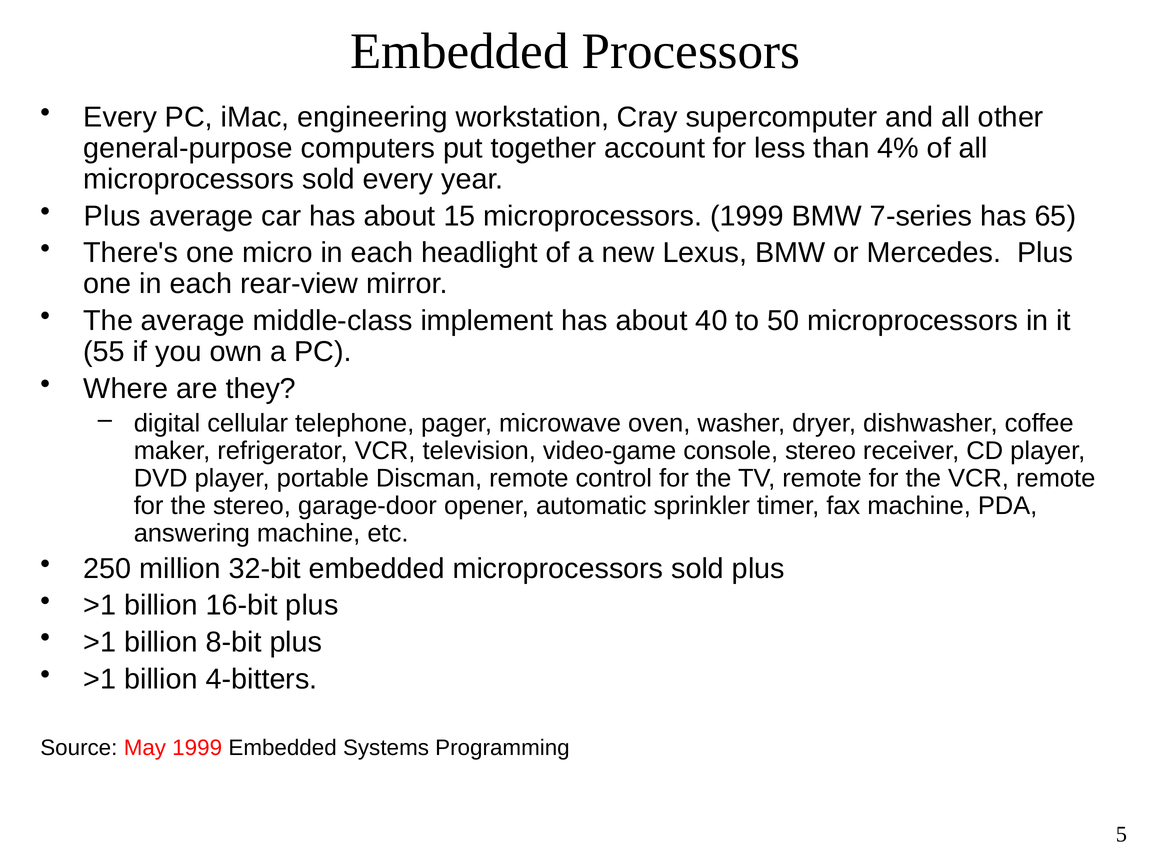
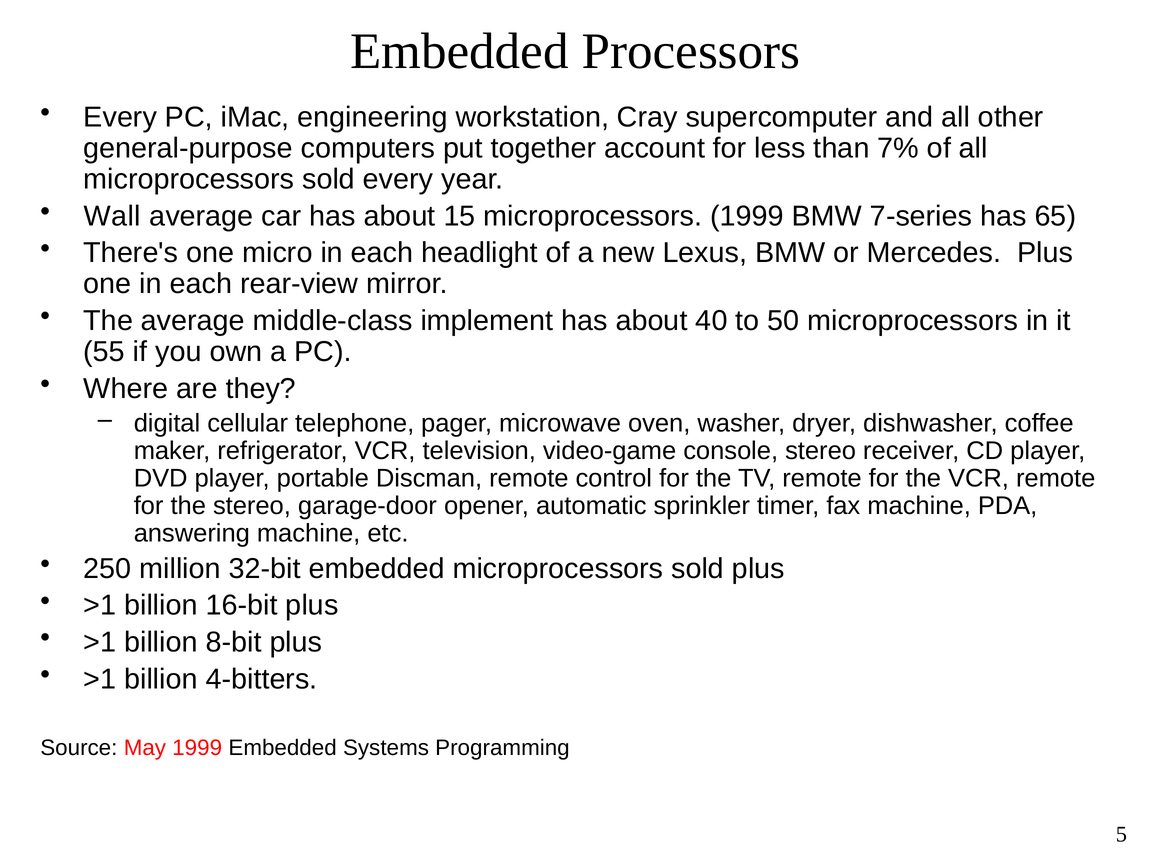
4%: 4% -> 7% (898, 148)
Plus: Plus -> Wall (112, 216)
